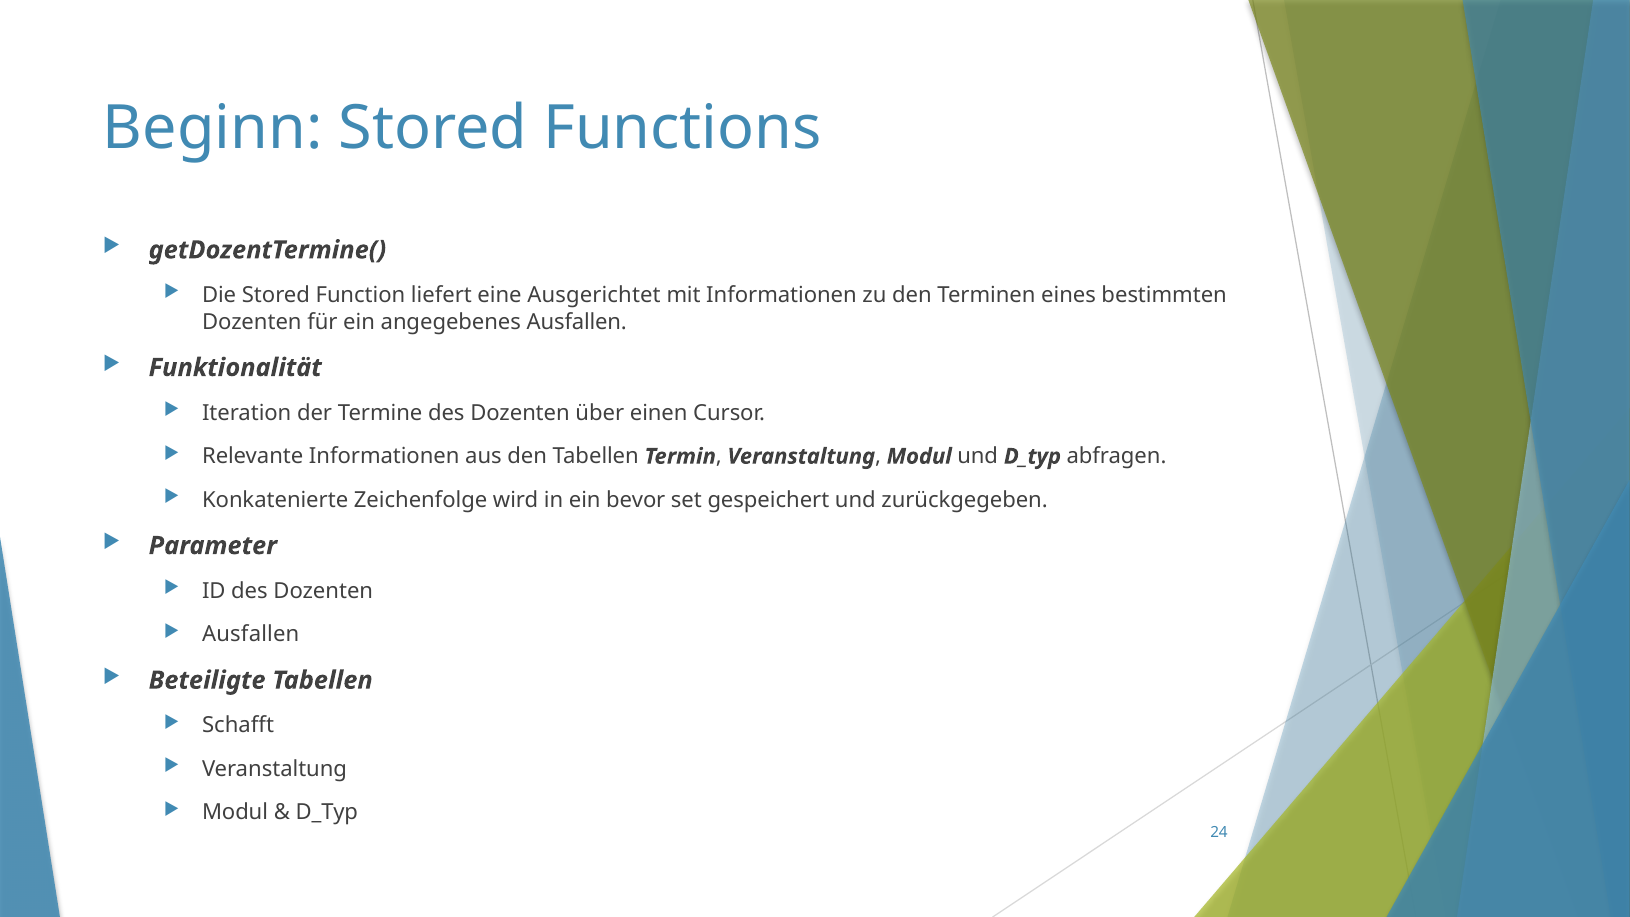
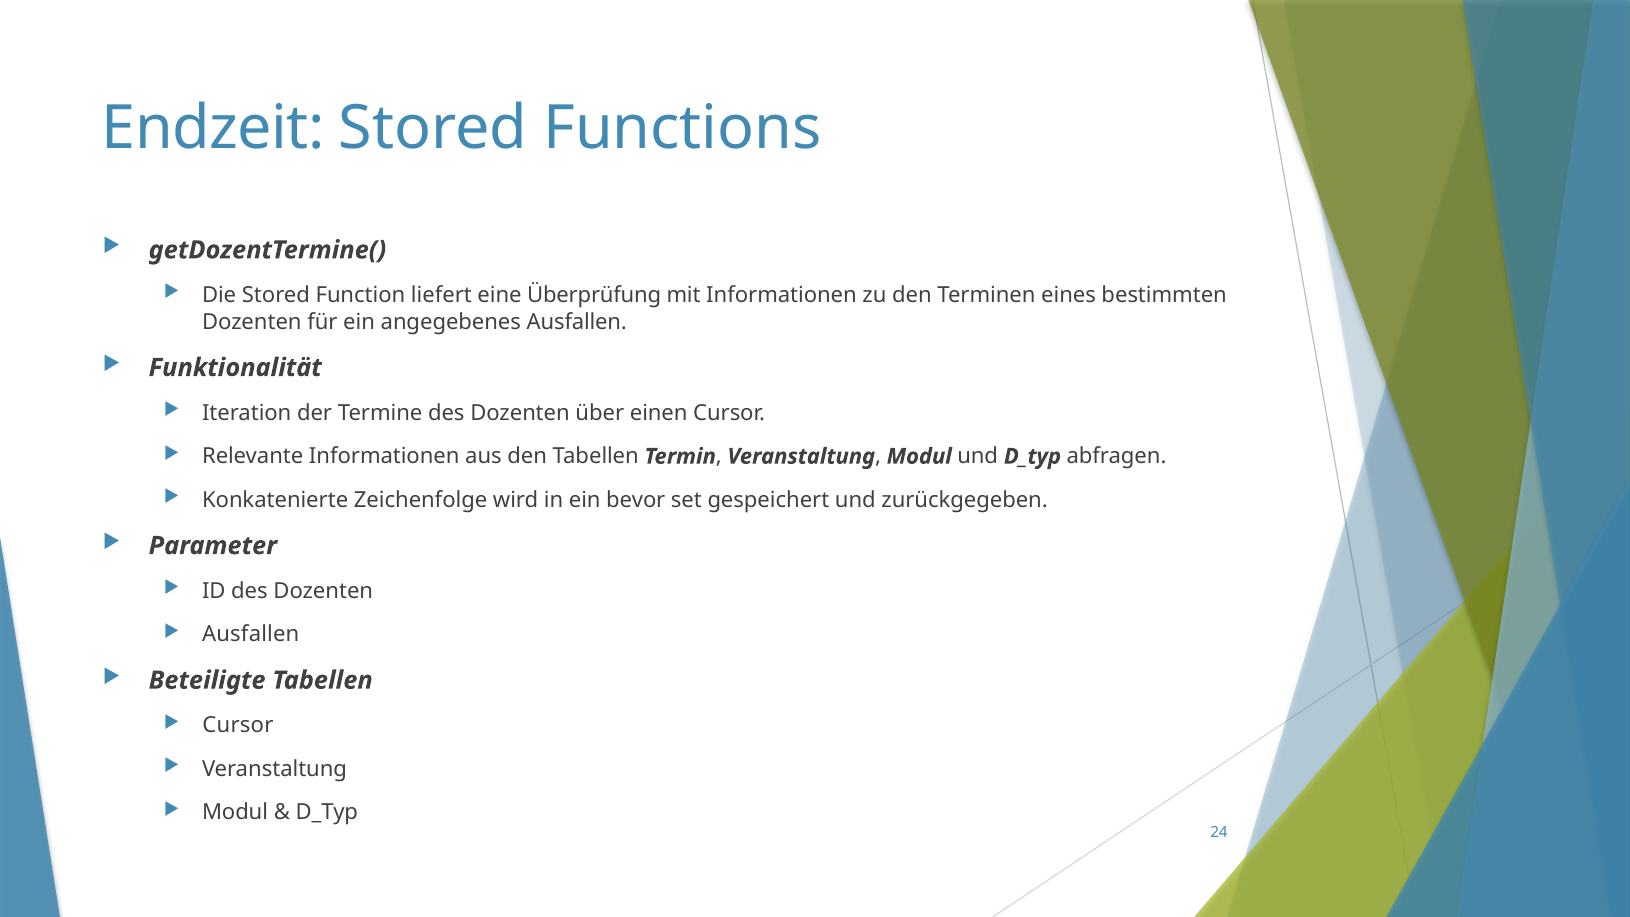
Beginn: Beginn -> Endzeit (213, 129)
Ausgerichtet: Ausgerichtet -> Überprüfung (594, 295)
Schafft: Schafft -> Cursor (238, 726)
